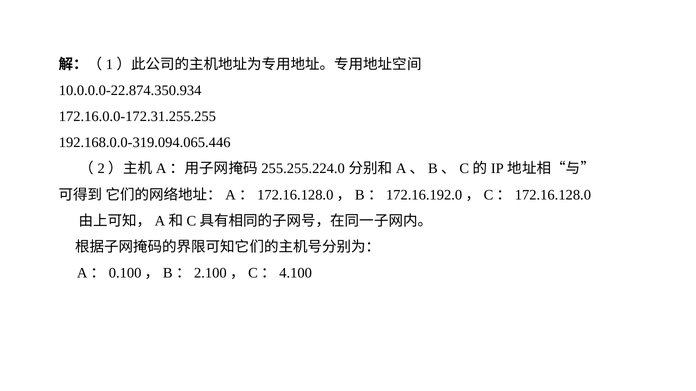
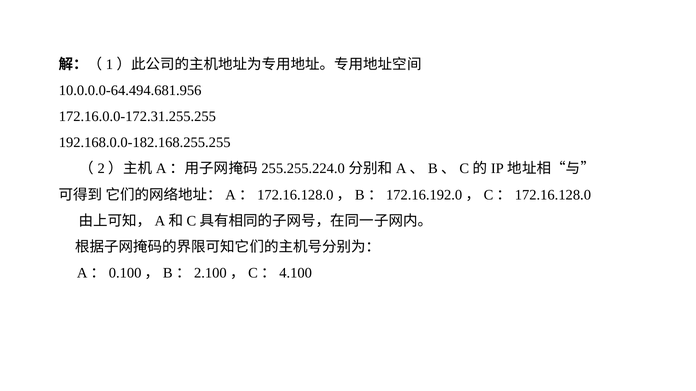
10.0.0.0-22.874.350.934: 10.0.0.0-22.874.350.934 -> 10.0.0.0-64.494.681.956 (130, 91)
192.168.0.0-319.094.065.446: 192.168.0.0-319.094.065.446 -> 192.168.0.0-182.168.255.255 (145, 143)
